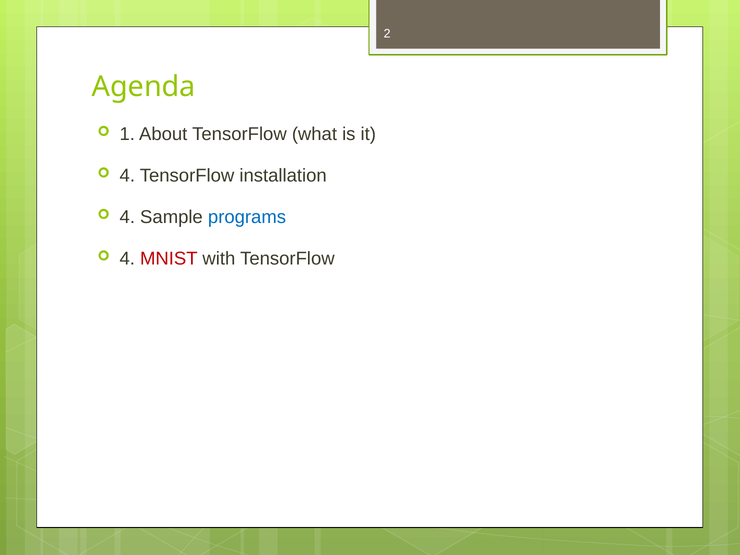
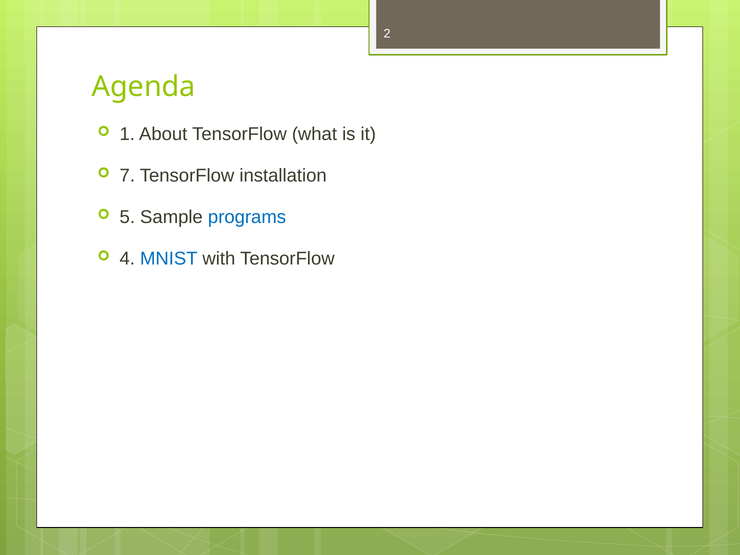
4: 4 -> 7 (127, 176)
4: 4 -> 5 (127, 217)
MNIST colour: red -> blue (169, 259)
